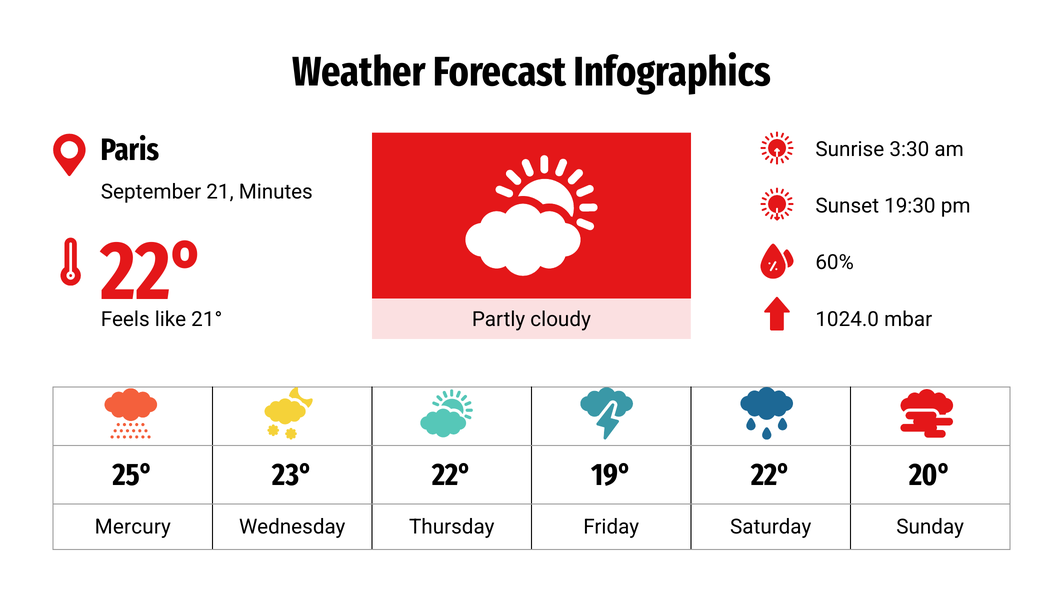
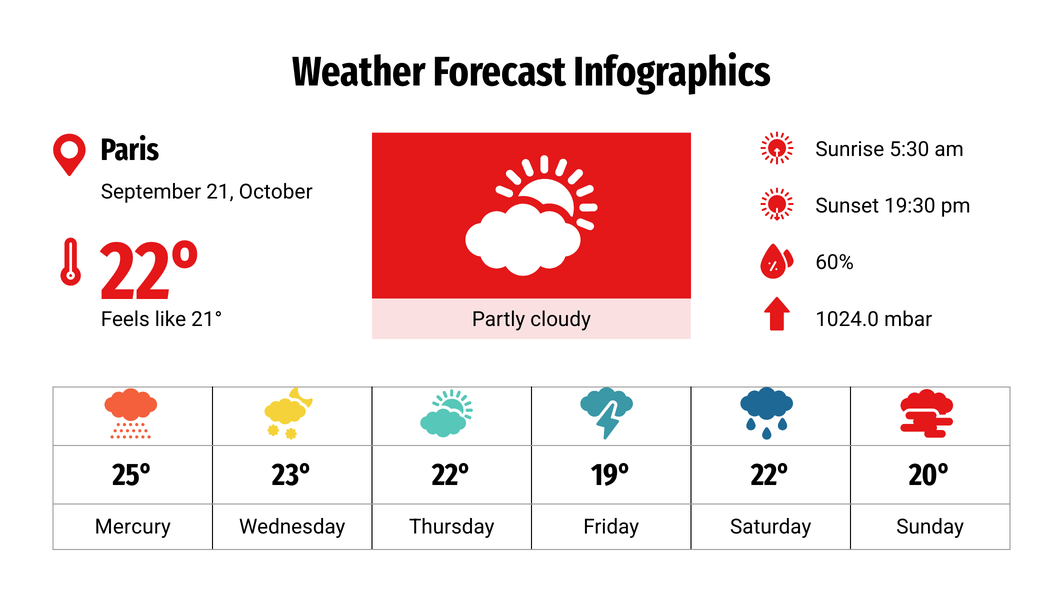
3:30: 3:30 -> 5:30 (909, 149)
Minutes: Minutes -> October (276, 192)
